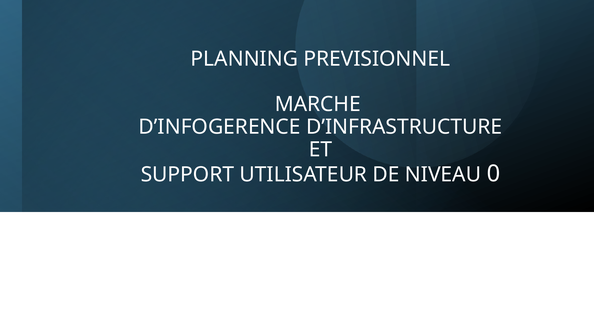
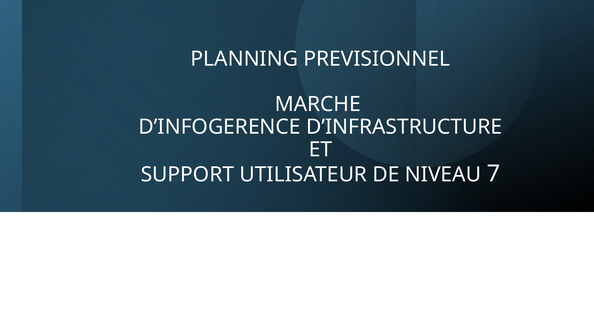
0: 0 -> 7 (494, 174)
